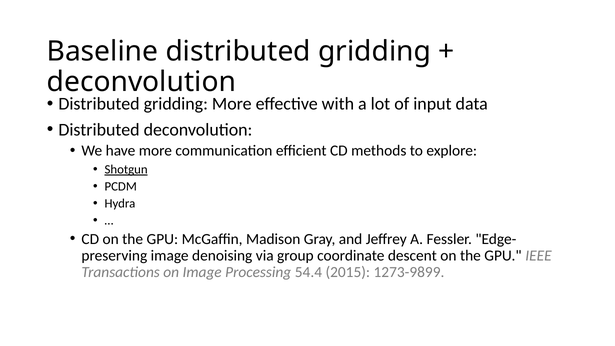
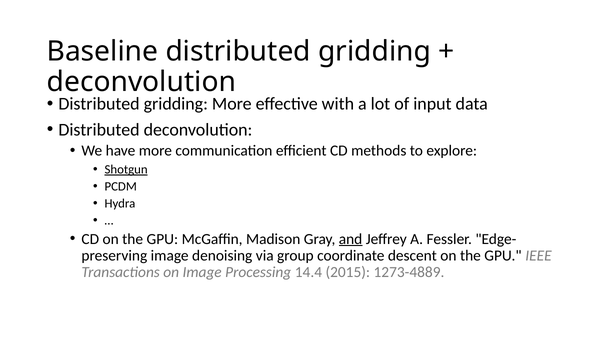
and underline: none -> present (351, 239)
54.4: 54.4 -> 14.4 (308, 272)
1273-9899: 1273-9899 -> 1273-4889 (409, 272)
